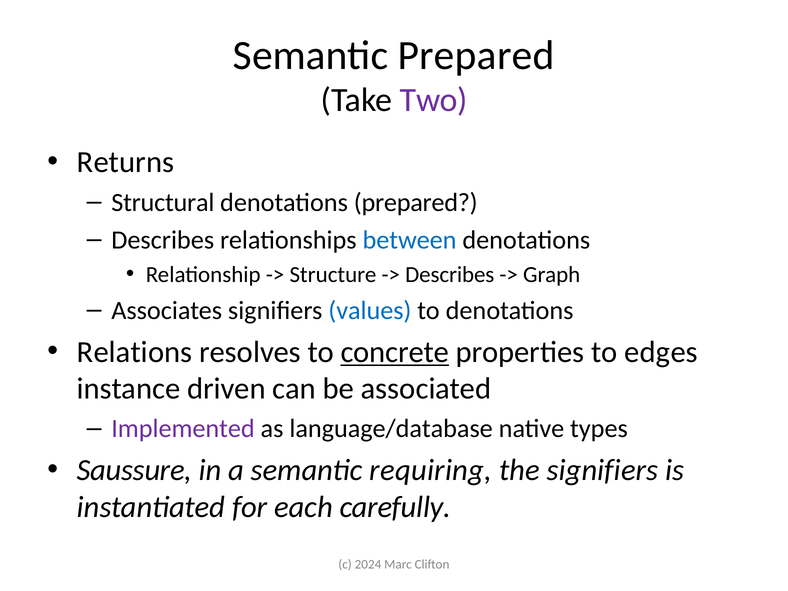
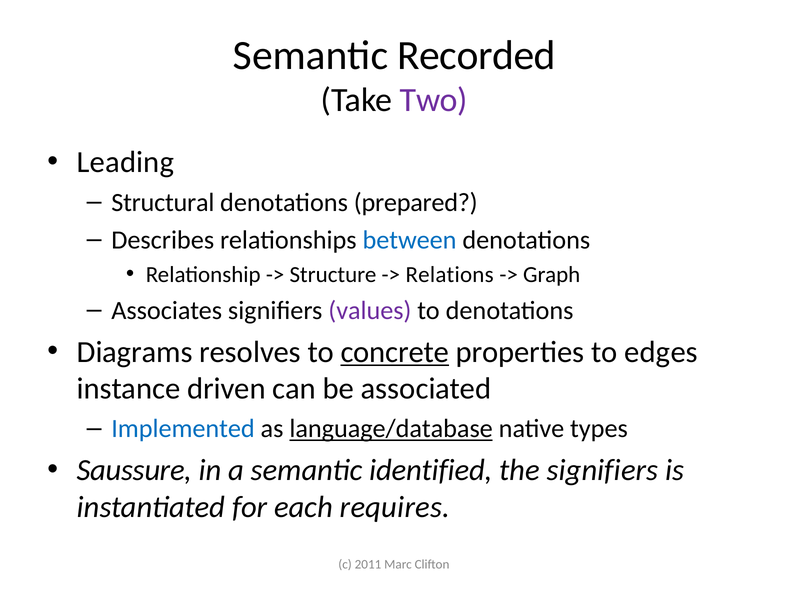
Semantic Prepared: Prepared -> Recorded (476, 55)
Returns: Returns -> Leading (125, 162)
Describes: Describes -> Relations (450, 275)
values colour: blue -> purple (370, 311)
Relations: Relations -> Diagrams (135, 352)
Implemented colour: purple -> blue (183, 429)
language/database underline: none -> present (391, 429)
requiring: requiring -> identified (431, 470)
carefully: carefully -> requires (395, 507)
2024: 2024 -> 2011 (368, 564)
